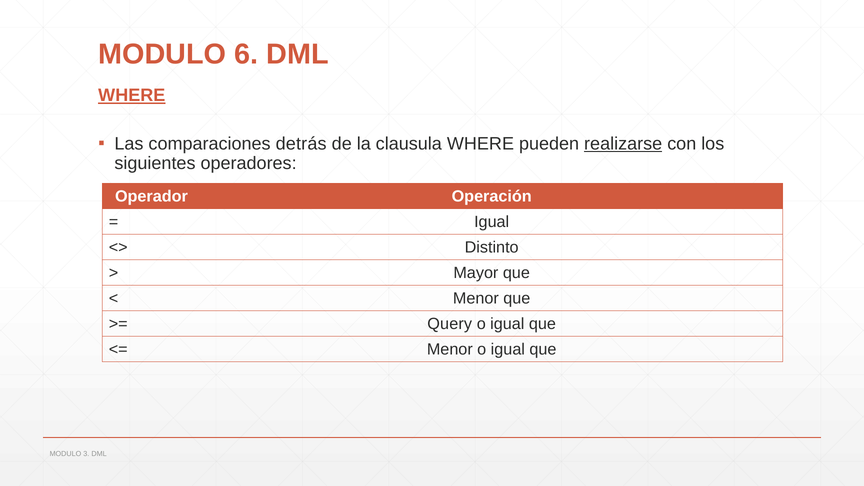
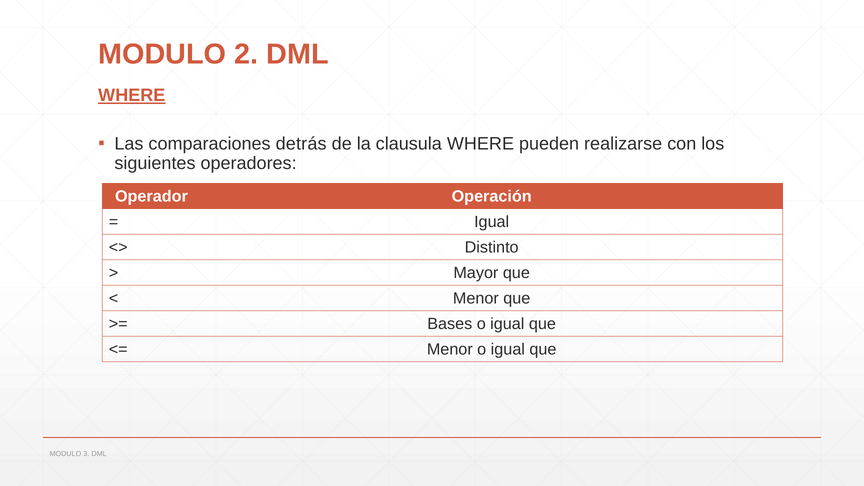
6: 6 -> 2 (246, 54)
realizarse underline: present -> none (623, 144)
Query: Query -> Bases (450, 324)
